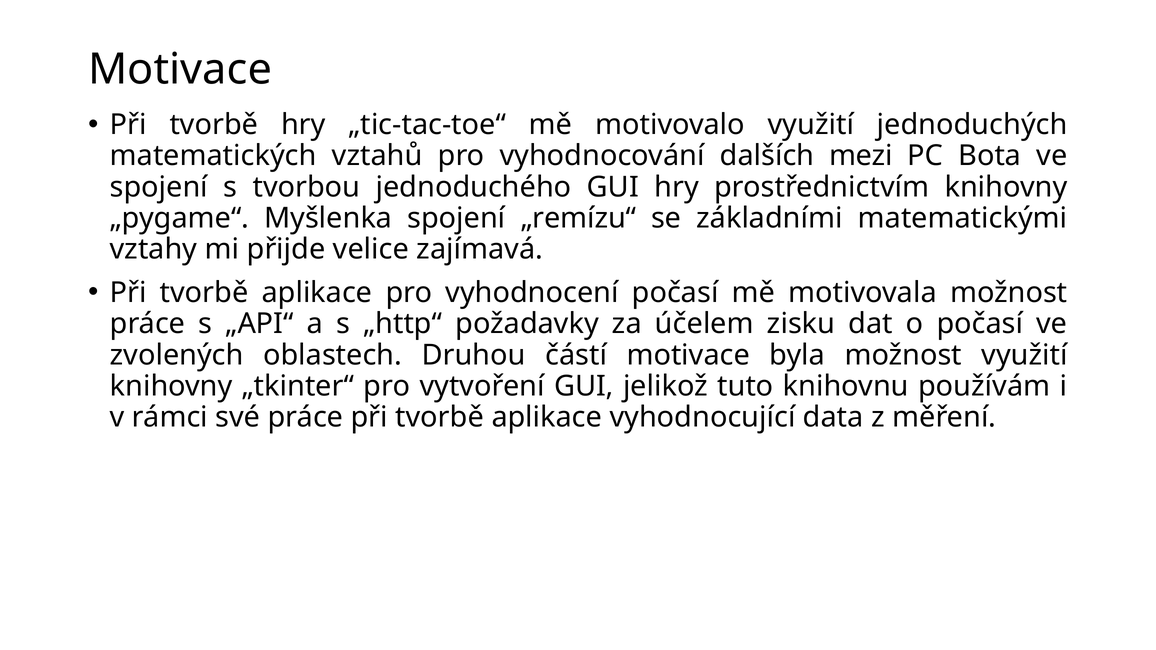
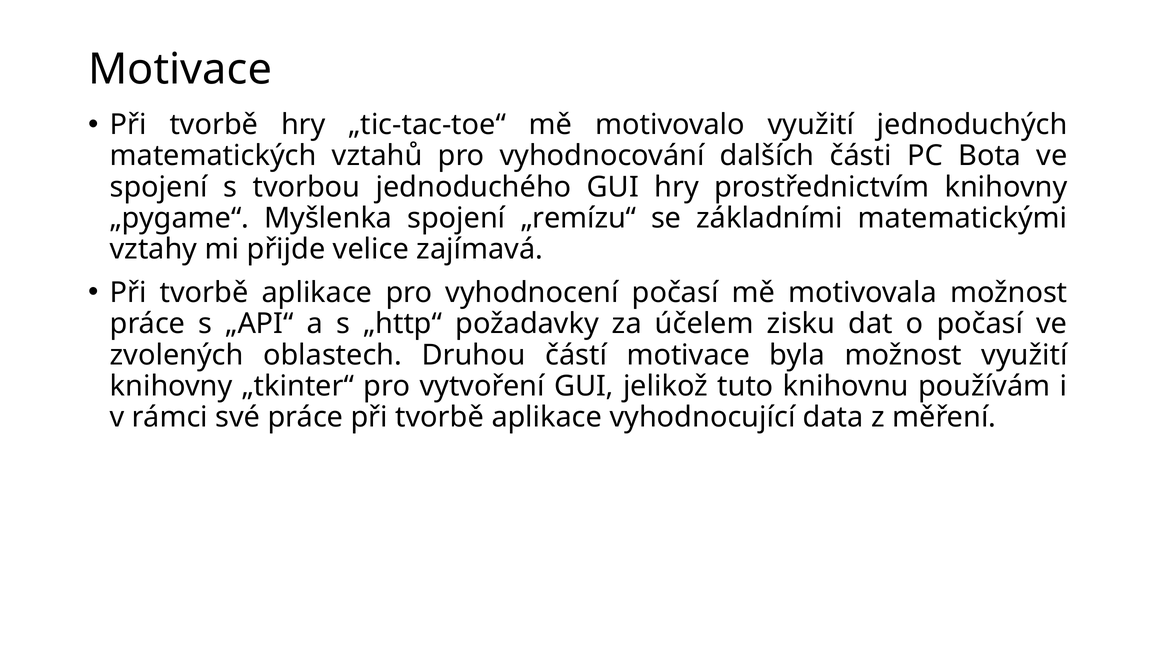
mezi: mezi -> části (861, 156)
